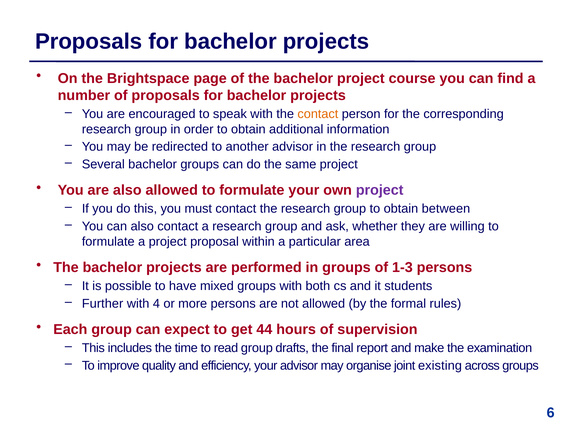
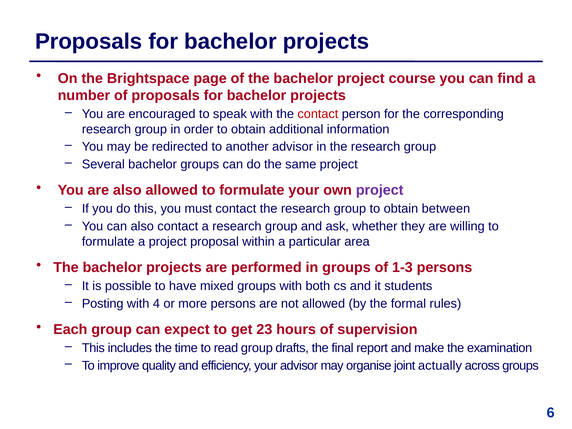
contact colour: orange -> red (318, 114)
Further: Further -> Posting (103, 304)
44: 44 -> 23 (264, 329)
existing: existing -> actually (440, 366)
